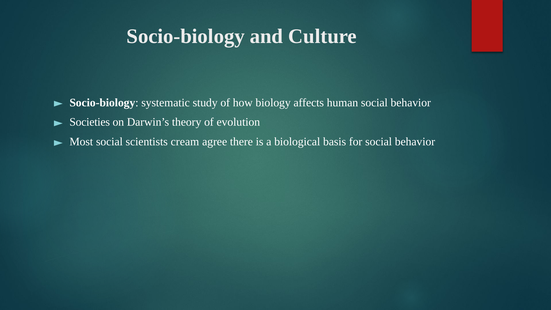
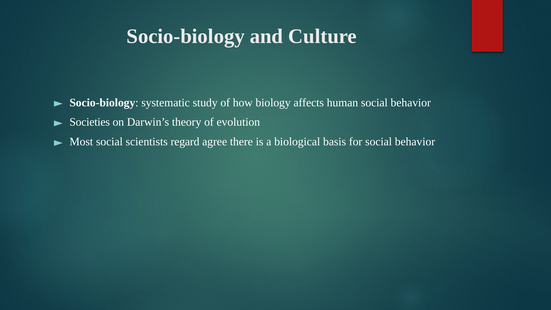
cream: cream -> regard (185, 142)
